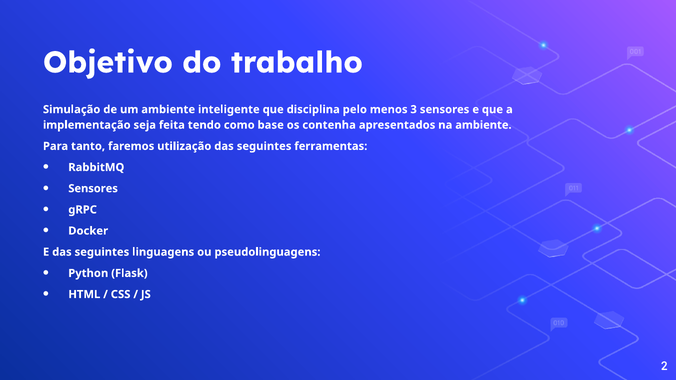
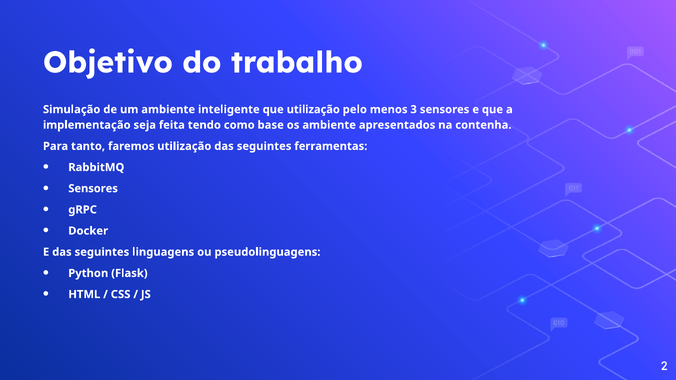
que disciplina: disciplina -> utilização (313, 110)
os contenha: contenha -> ambiente (329, 125)
na ambiente: ambiente -> contenha (483, 125)
